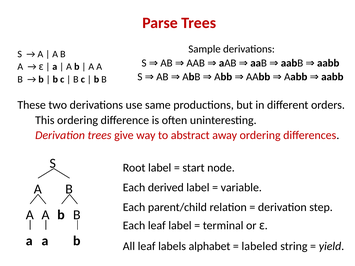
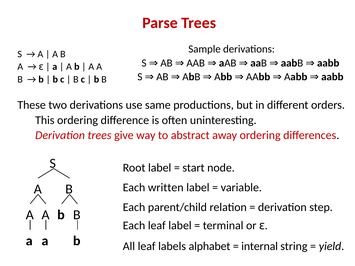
derived: derived -> written (166, 188)
labeled: labeled -> internal (260, 246)
